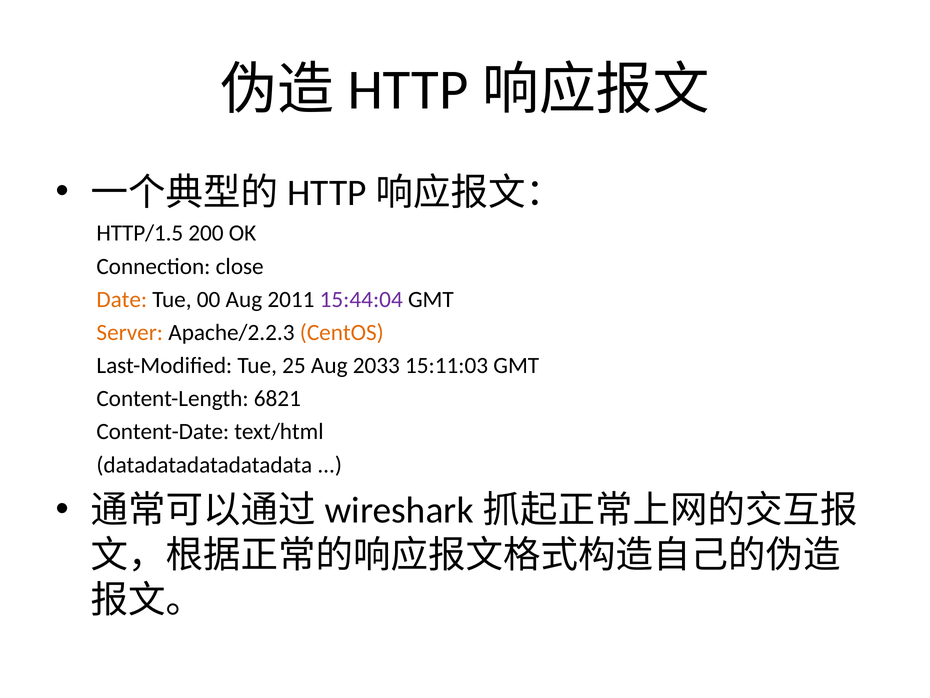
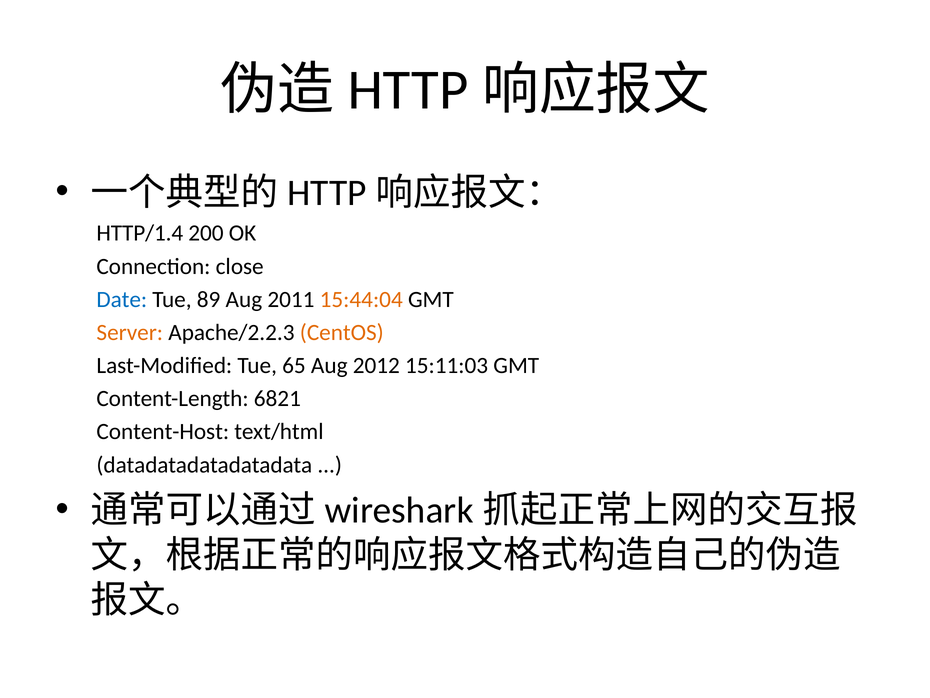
HTTP/1.5: HTTP/1.5 -> HTTP/1.4 (140, 233)
Date colour: orange -> blue (122, 299)
00: 00 -> 89 (209, 299)
15:44:04 colour: purple -> orange (361, 299)
25: 25 -> 65 (294, 365)
2033: 2033 -> 2012 (376, 365)
Content-Date: Content-Date -> Content-Host (163, 431)
